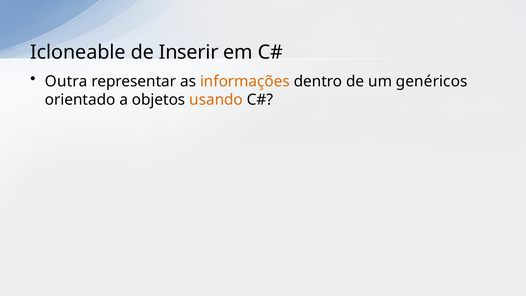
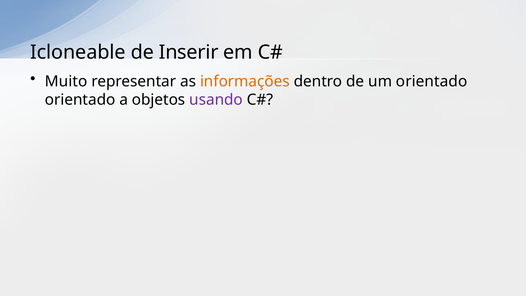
Outra: Outra -> Muito (66, 81)
um genéricos: genéricos -> orientado (432, 81)
usando colour: orange -> purple (216, 100)
